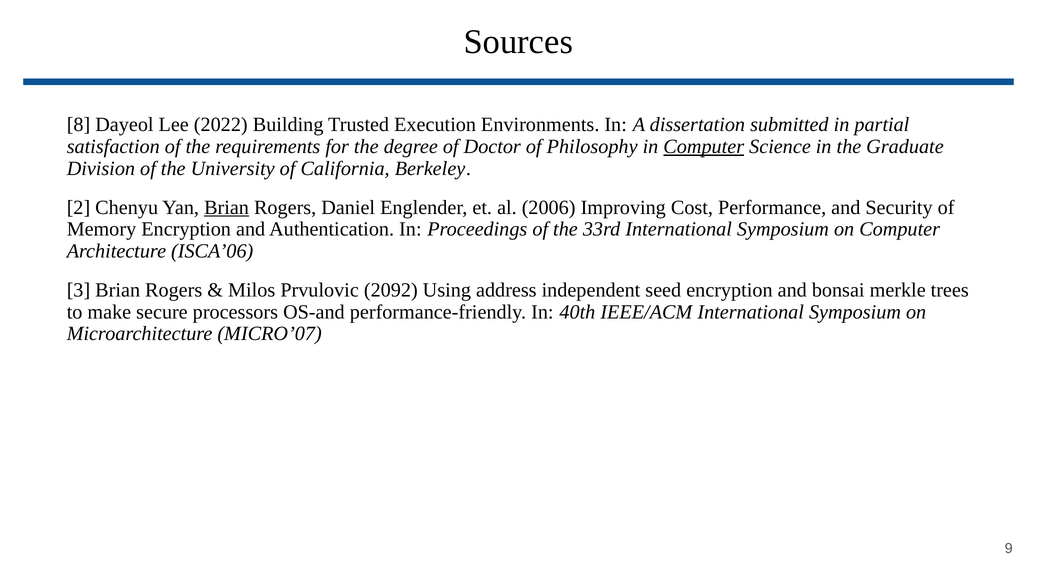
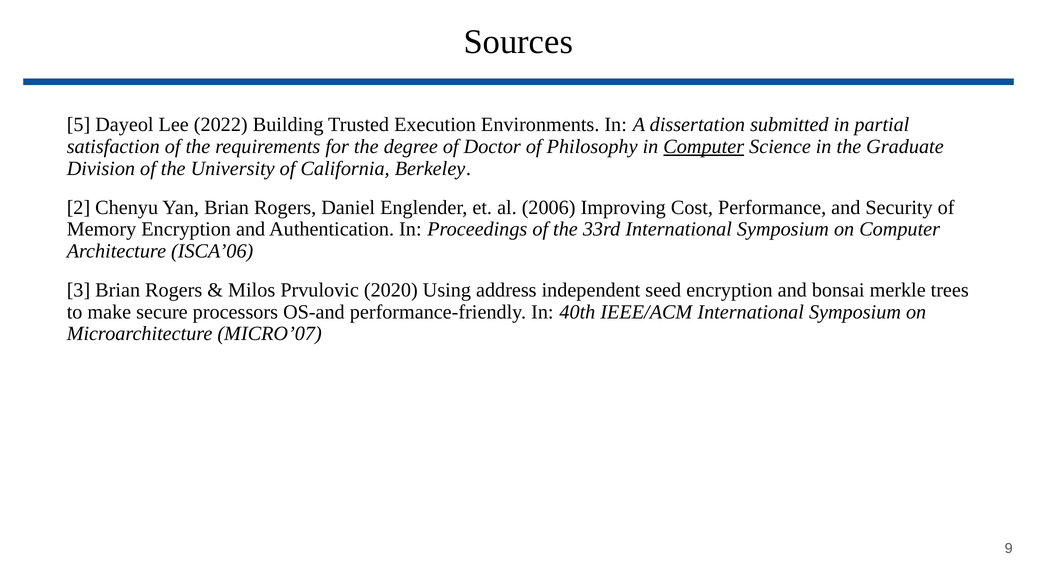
8: 8 -> 5 (78, 125)
Brian underline: present -> none (227, 208)
2092: 2092 -> 2020 (391, 290)
